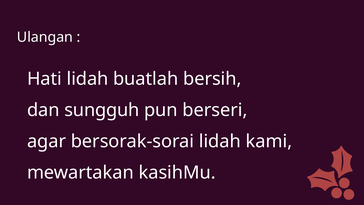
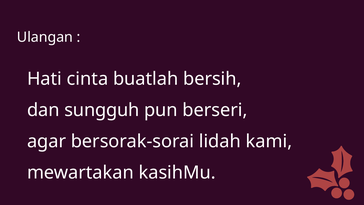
Hati lidah: lidah -> cinta (87, 79)
